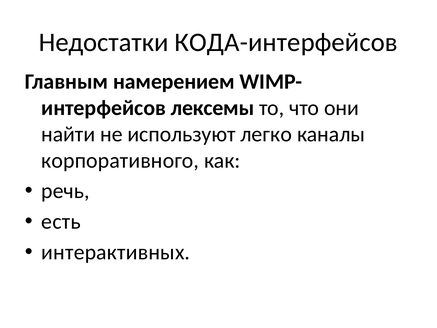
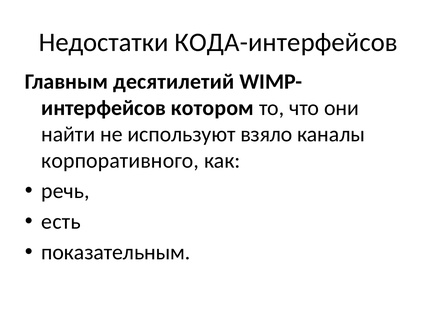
намерением: намерением -> десятилетий (174, 82)
лексемы: лексемы -> котором (212, 108)
легко: легко -> взяло (266, 134)
интерактивных: интерактивных -> показательным (116, 252)
